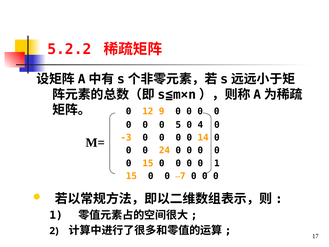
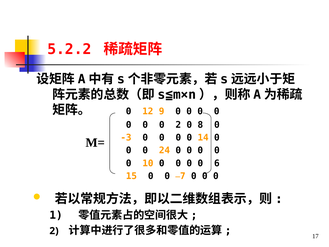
0 5: 5 -> 2 (178, 125)
4: 4 -> 8 (200, 125)
0 15: 15 -> 10 (148, 163)
0 1: 1 -> 6 (217, 163)
